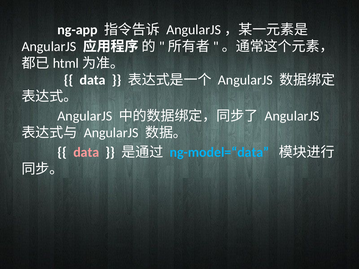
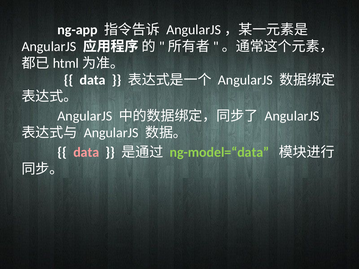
ng-model=“data colour: light blue -> light green (219, 152)
